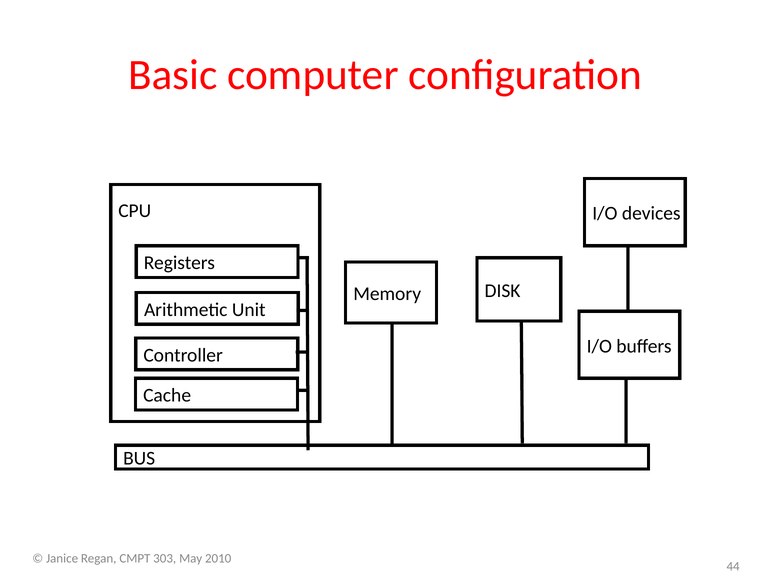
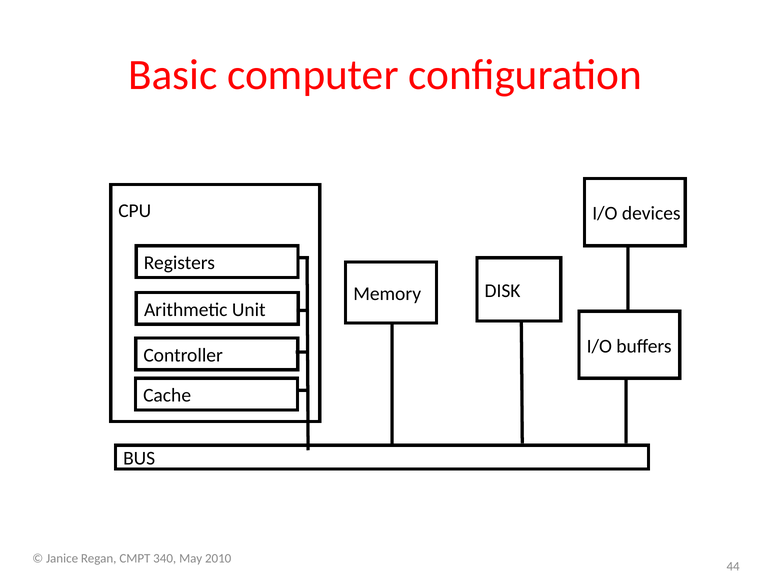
303: 303 -> 340 (165, 559)
